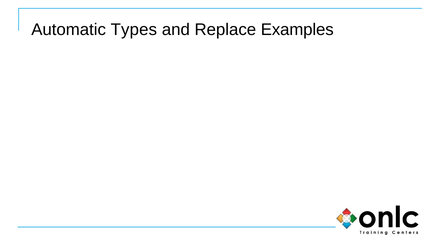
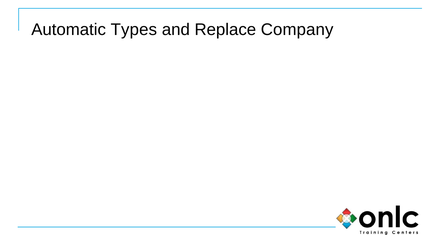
Examples: Examples -> Company (297, 30)
